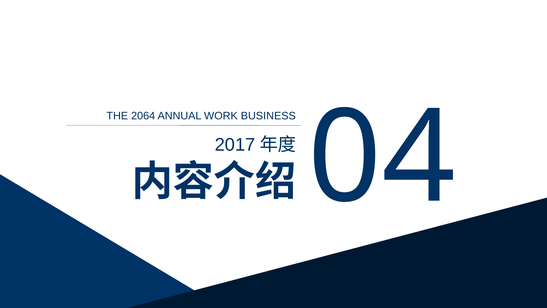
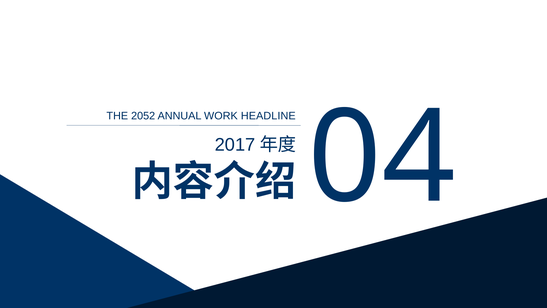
2064: 2064 -> 2052 (143, 116)
BUSINESS: BUSINESS -> HEADLINE (268, 116)
